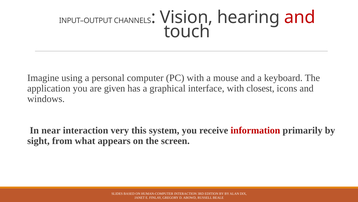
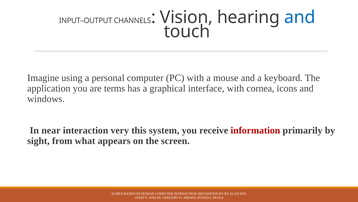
and colour: red -> blue (300, 17)
given: given -> terms (115, 88)
closest: closest -> cornea (260, 88)
